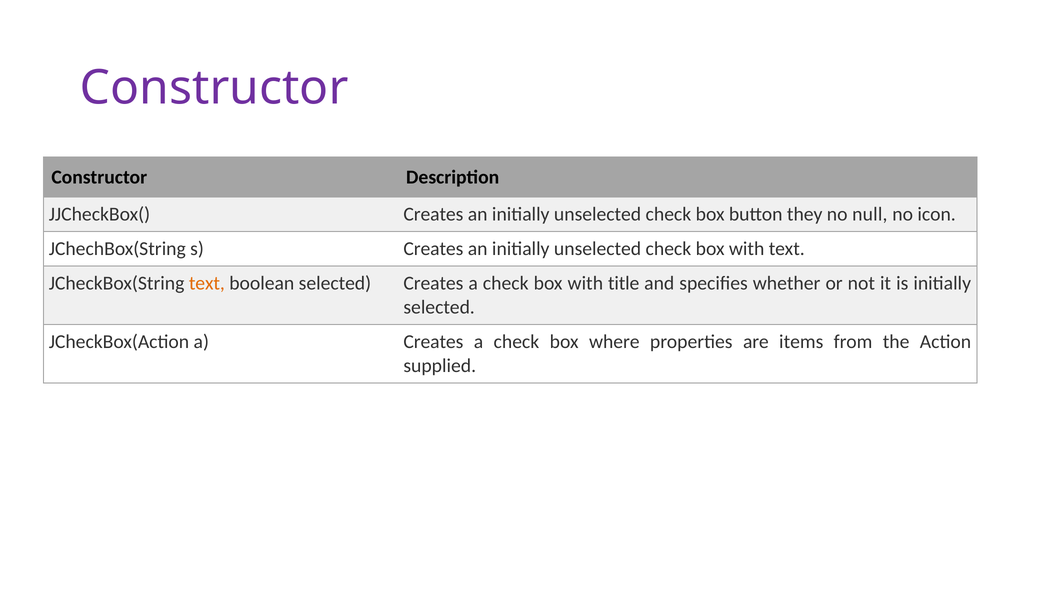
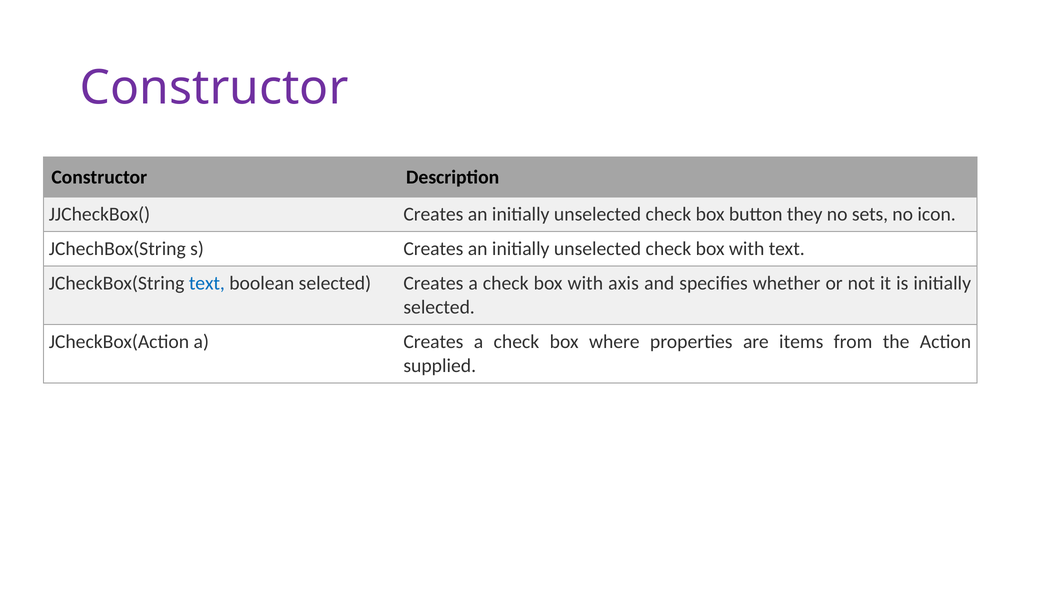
null: null -> sets (870, 214)
text colour: orange -> blue (207, 283)
title: title -> axis (624, 283)
